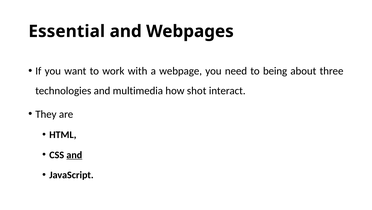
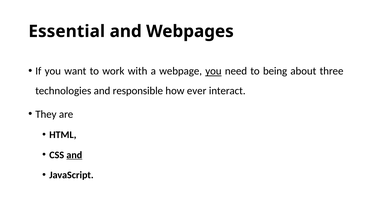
you underline: none -> present (213, 71)
multimedia: multimedia -> responsible (138, 90)
shot: shot -> ever (197, 90)
